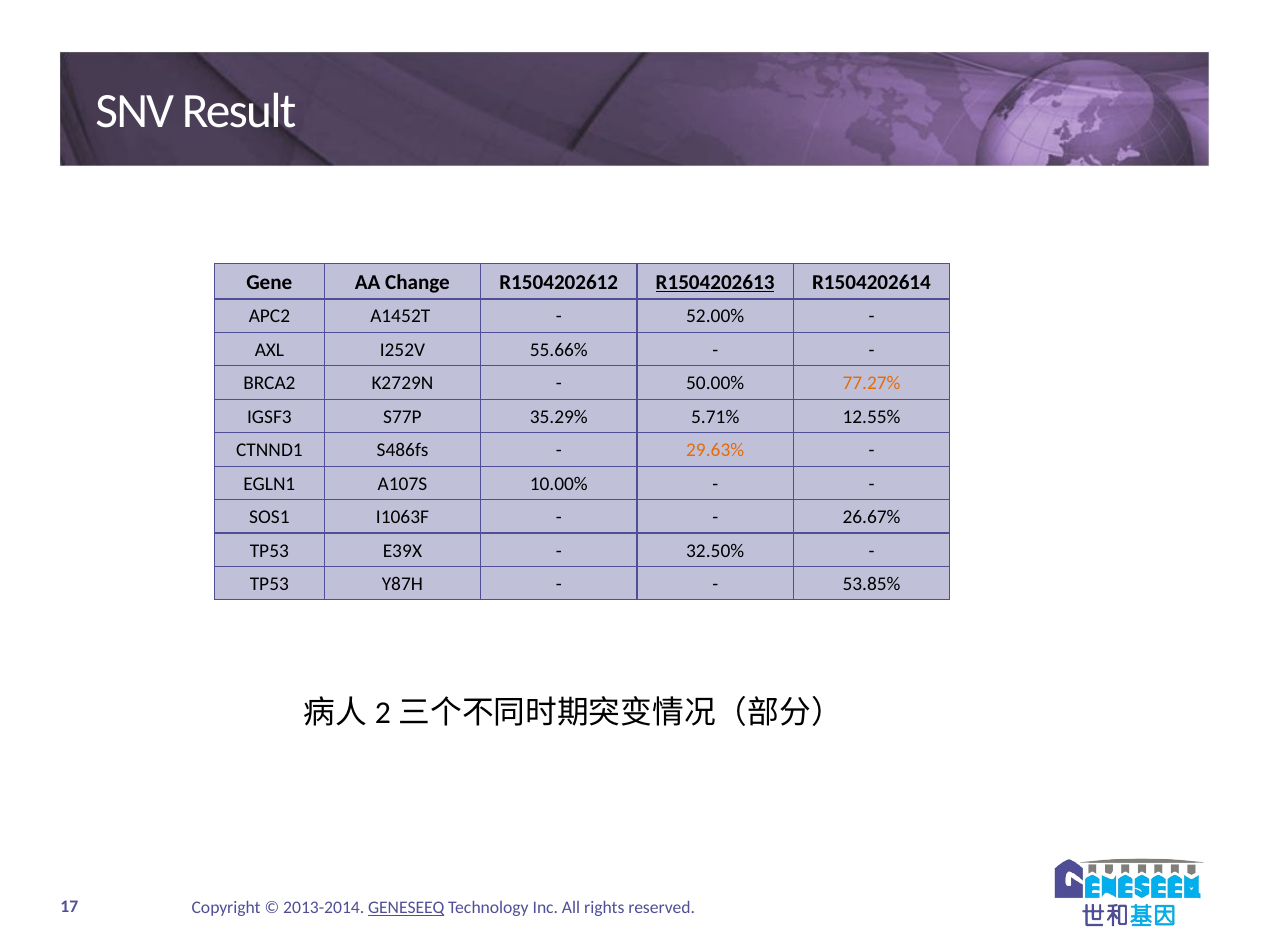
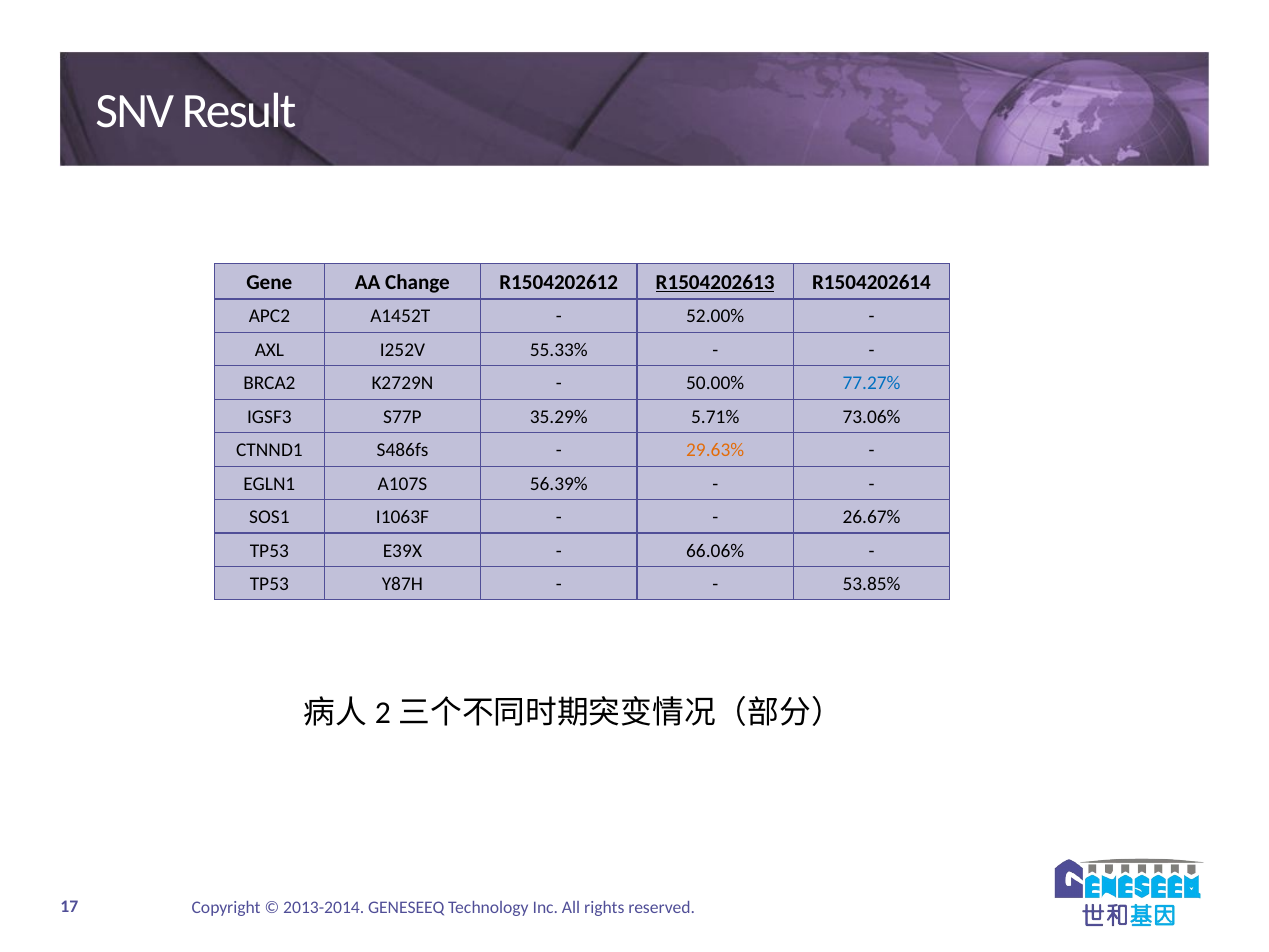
55.66%: 55.66% -> 55.33% (559, 350)
77.27% colour: orange -> blue (872, 383)
12.55%: 12.55% -> 73.06% (872, 417)
10.00%: 10.00% -> 56.39% (559, 484)
32.50%: 32.50% -> 66.06% (715, 550)
GENESEEQ underline: present -> none (406, 908)
